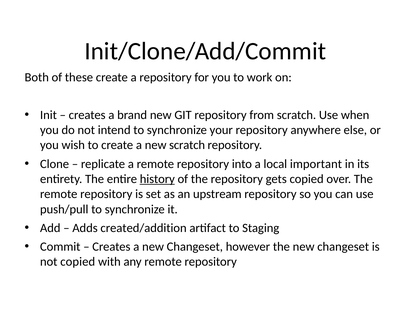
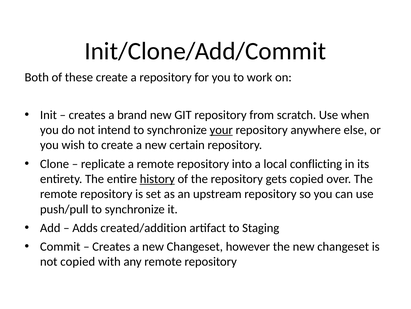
your underline: none -> present (221, 130)
new scratch: scratch -> certain (187, 145)
important: important -> conflicting (316, 163)
